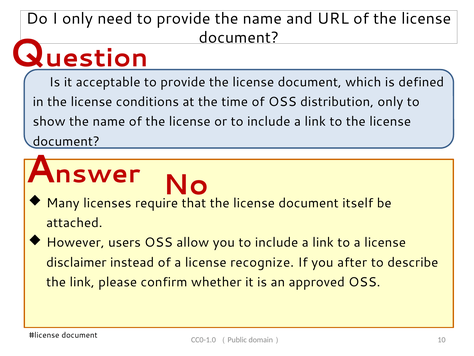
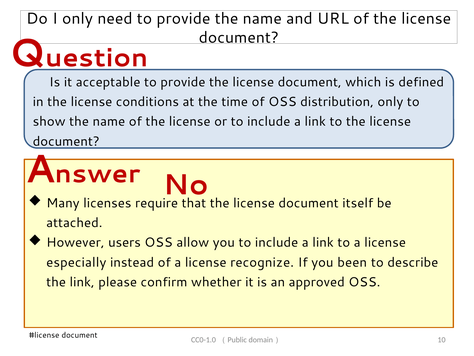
disclaimer: disclaimer -> especially (76, 262)
after: after -> been (352, 262)
